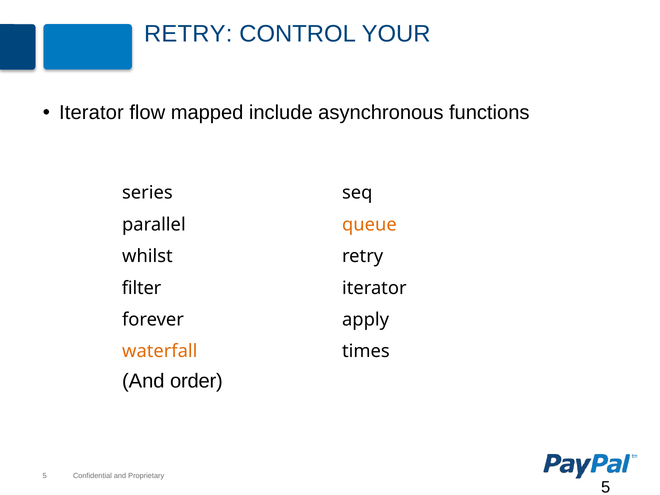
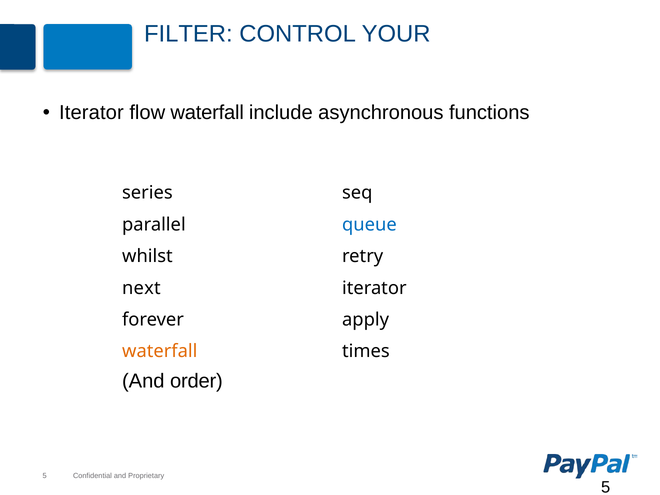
RETRY: RETRY -> FILTER (188, 34)
flow mapped: mapped -> waterfall (207, 113)
queue colour: orange -> blue (369, 225)
filter: filter -> next (141, 288)
